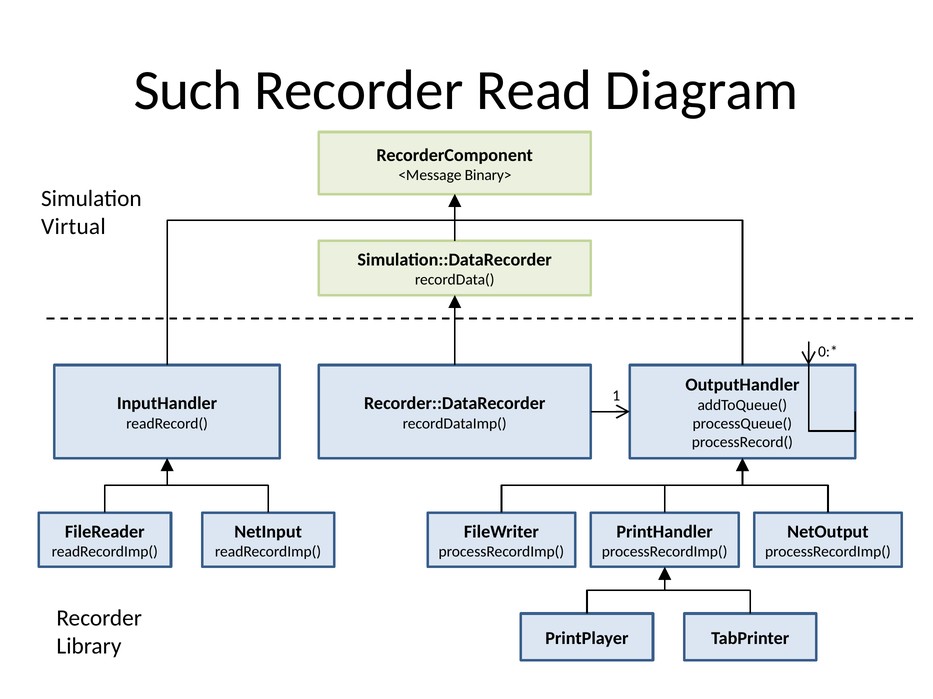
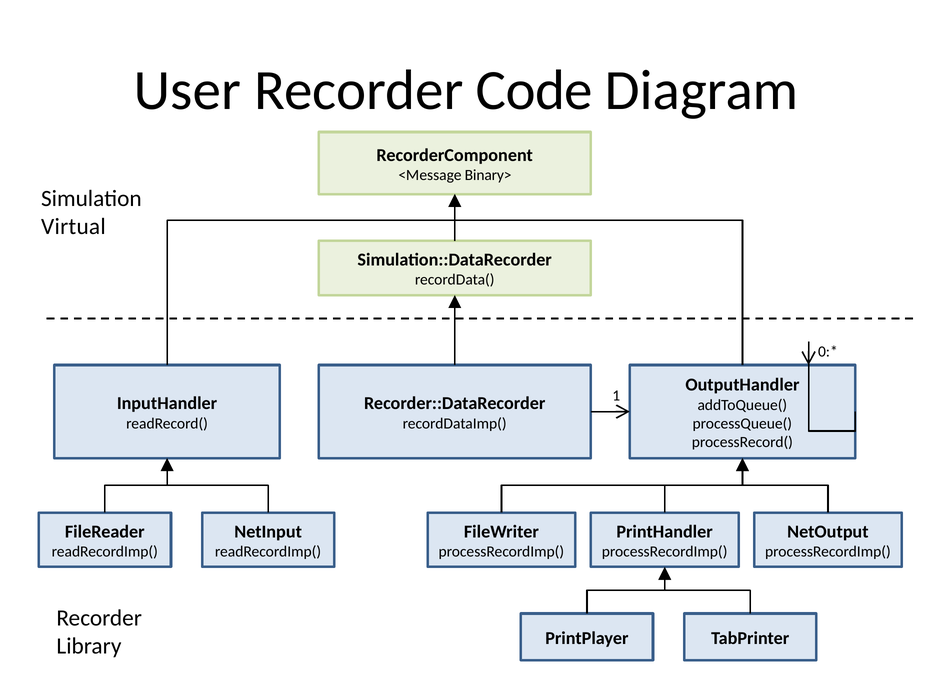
Such: Such -> User (188, 90)
Read: Read -> Code (534, 90)
